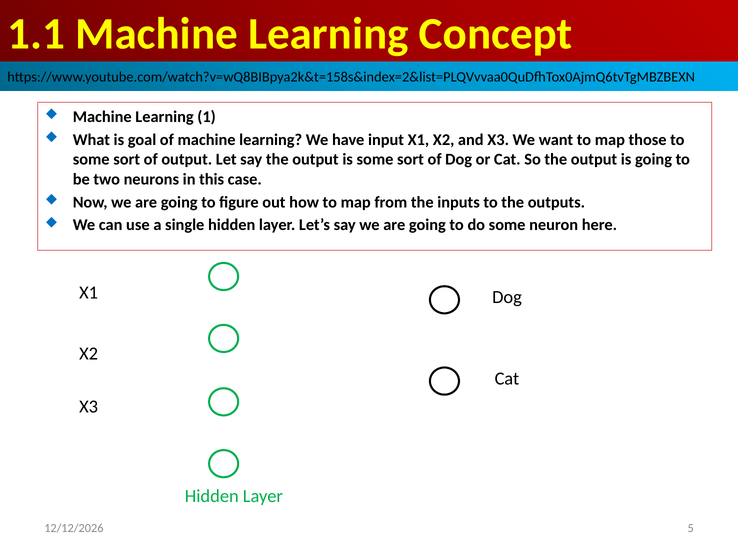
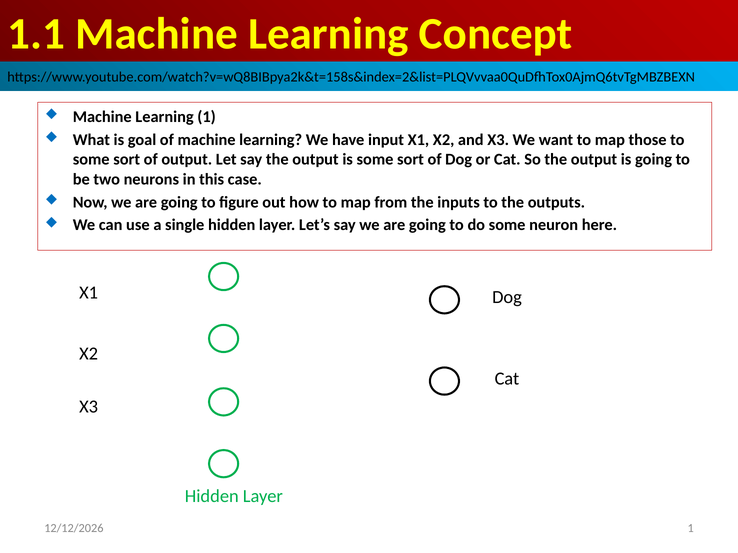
5: 5 -> 1 (691, 528)
